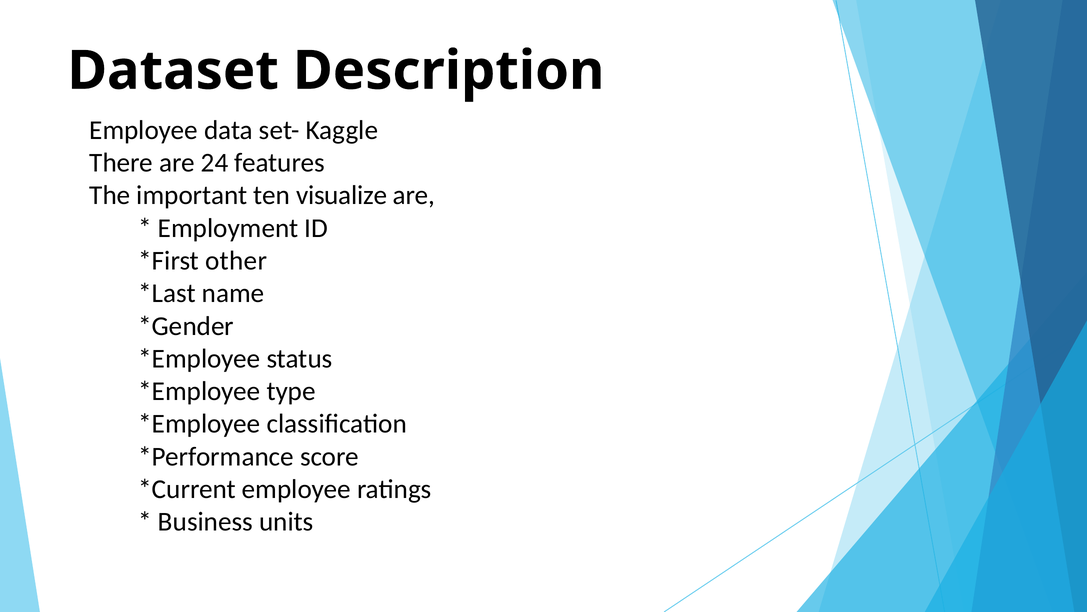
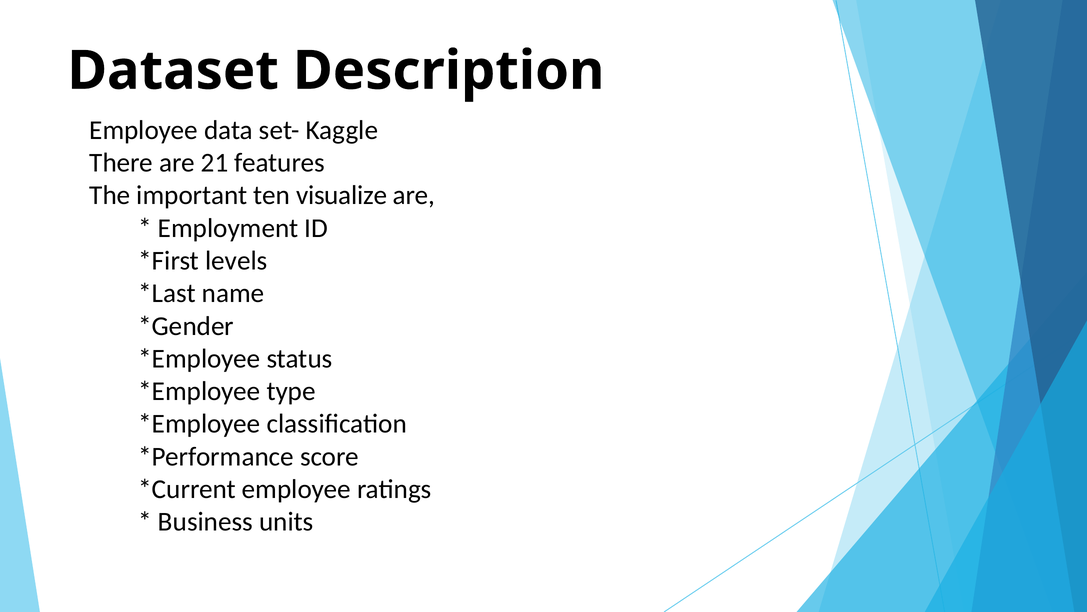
24: 24 -> 21 (215, 163)
other: other -> levels (236, 261)
